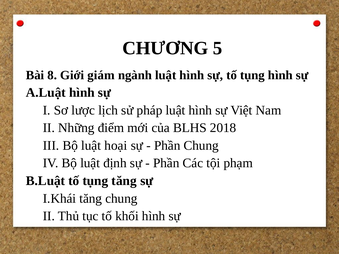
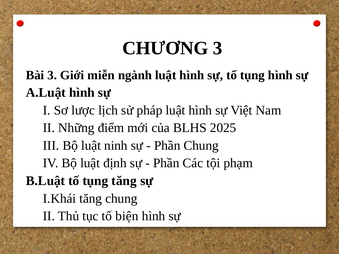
CHƯƠNG 5: 5 -> 3 (218, 48)
Bài 8: 8 -> 3 (52, 75)
giám: giám -> miễn (101, 75)
2018: 2018 -> 2025 (223, 128)
hoại: hoại -> ninh (116, 146)
khối: khối -> biện (127, 216)
